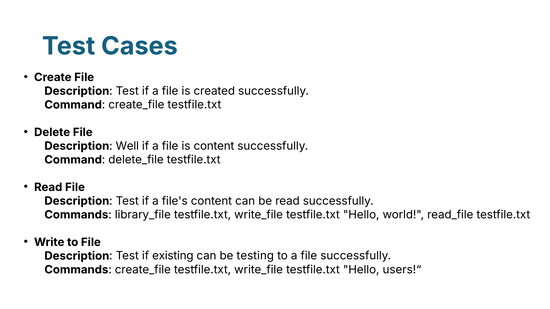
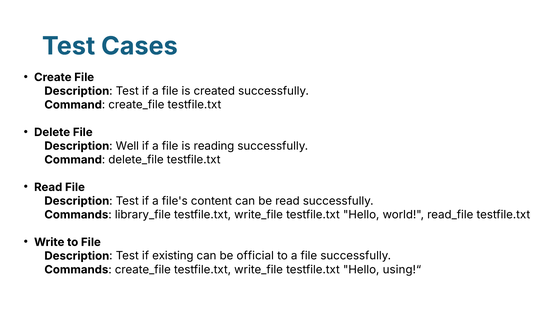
is content: content -> reading (214, 146)
testing: testing -> official (255, 256)
users!“: users!“ -> using!“ (402, 270)
